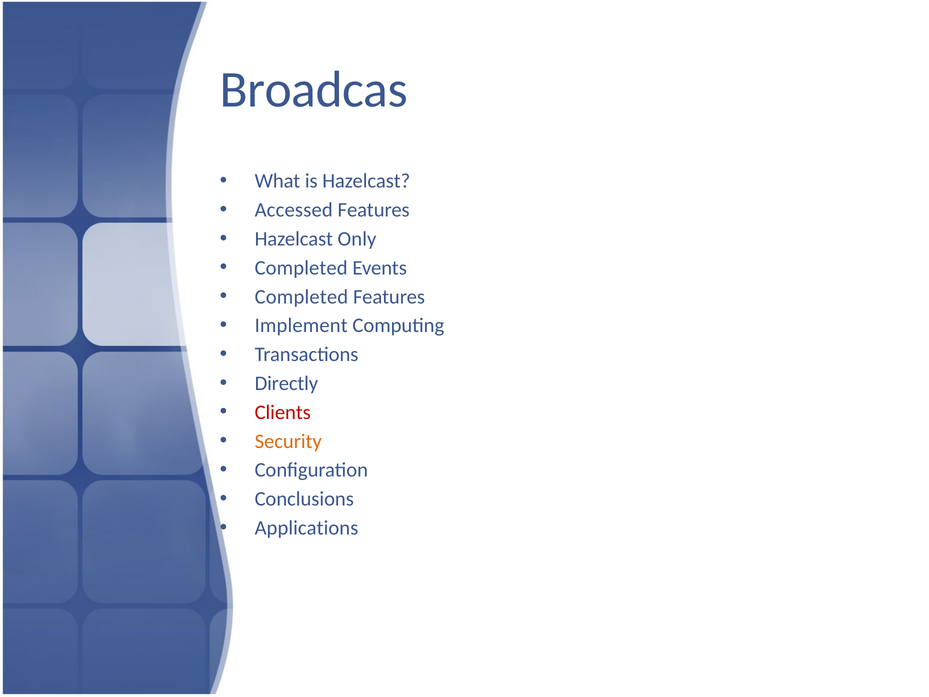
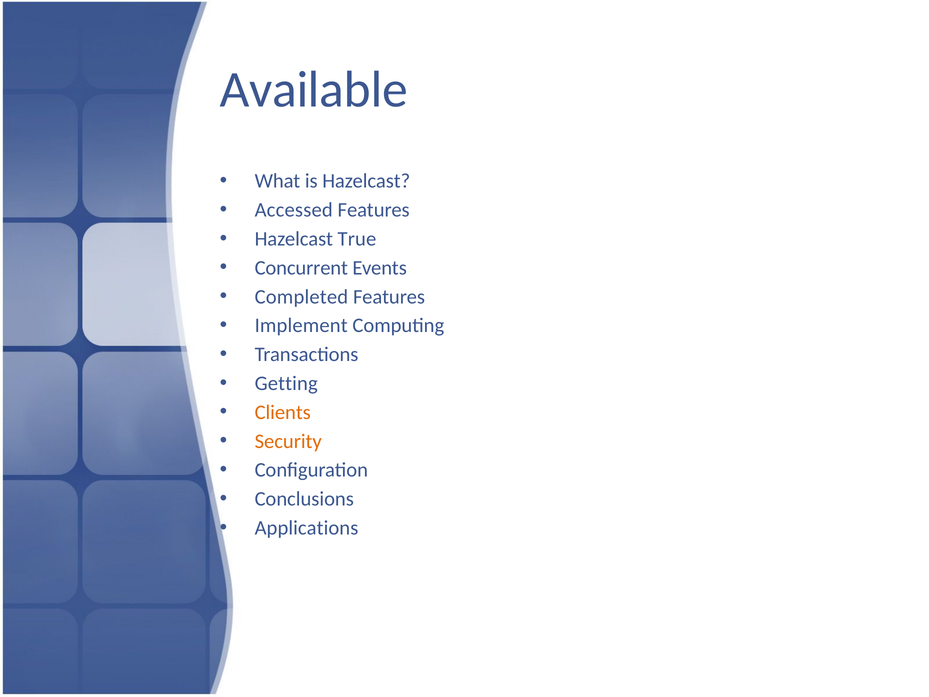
Broadcas: Broadcas -> Available (314, 90)
Only: Only -> True (357, 239)
Completed: Completed -> Concurrent (301, 268)
Directly: Directly -> Getting (286, 383)
Clients colour: red -> orange (283, 412)
